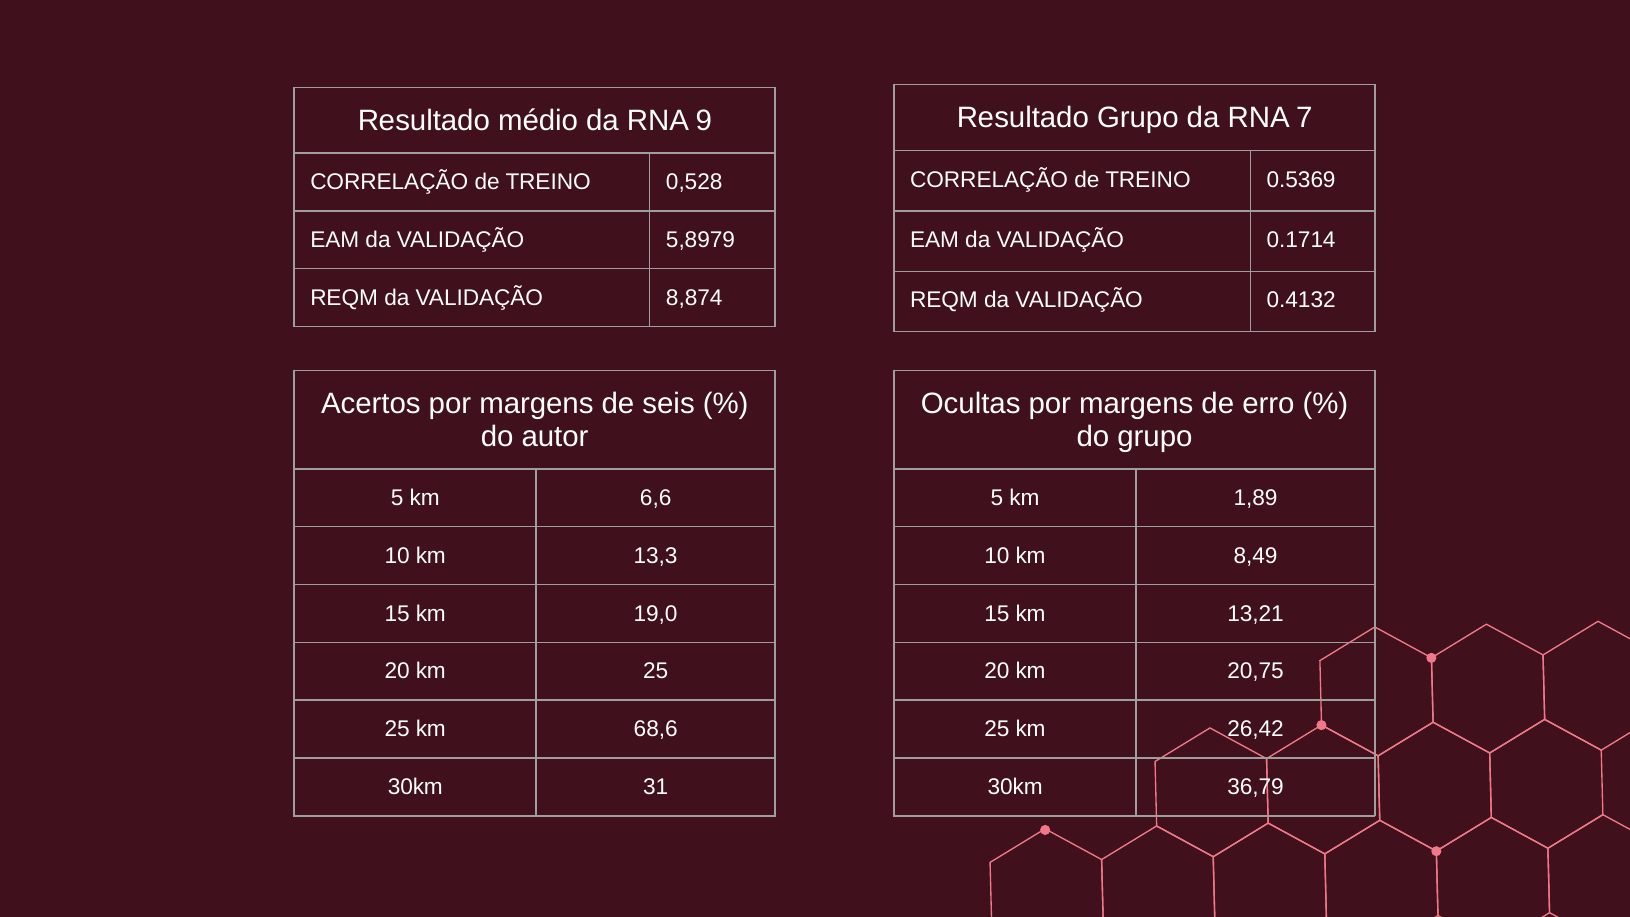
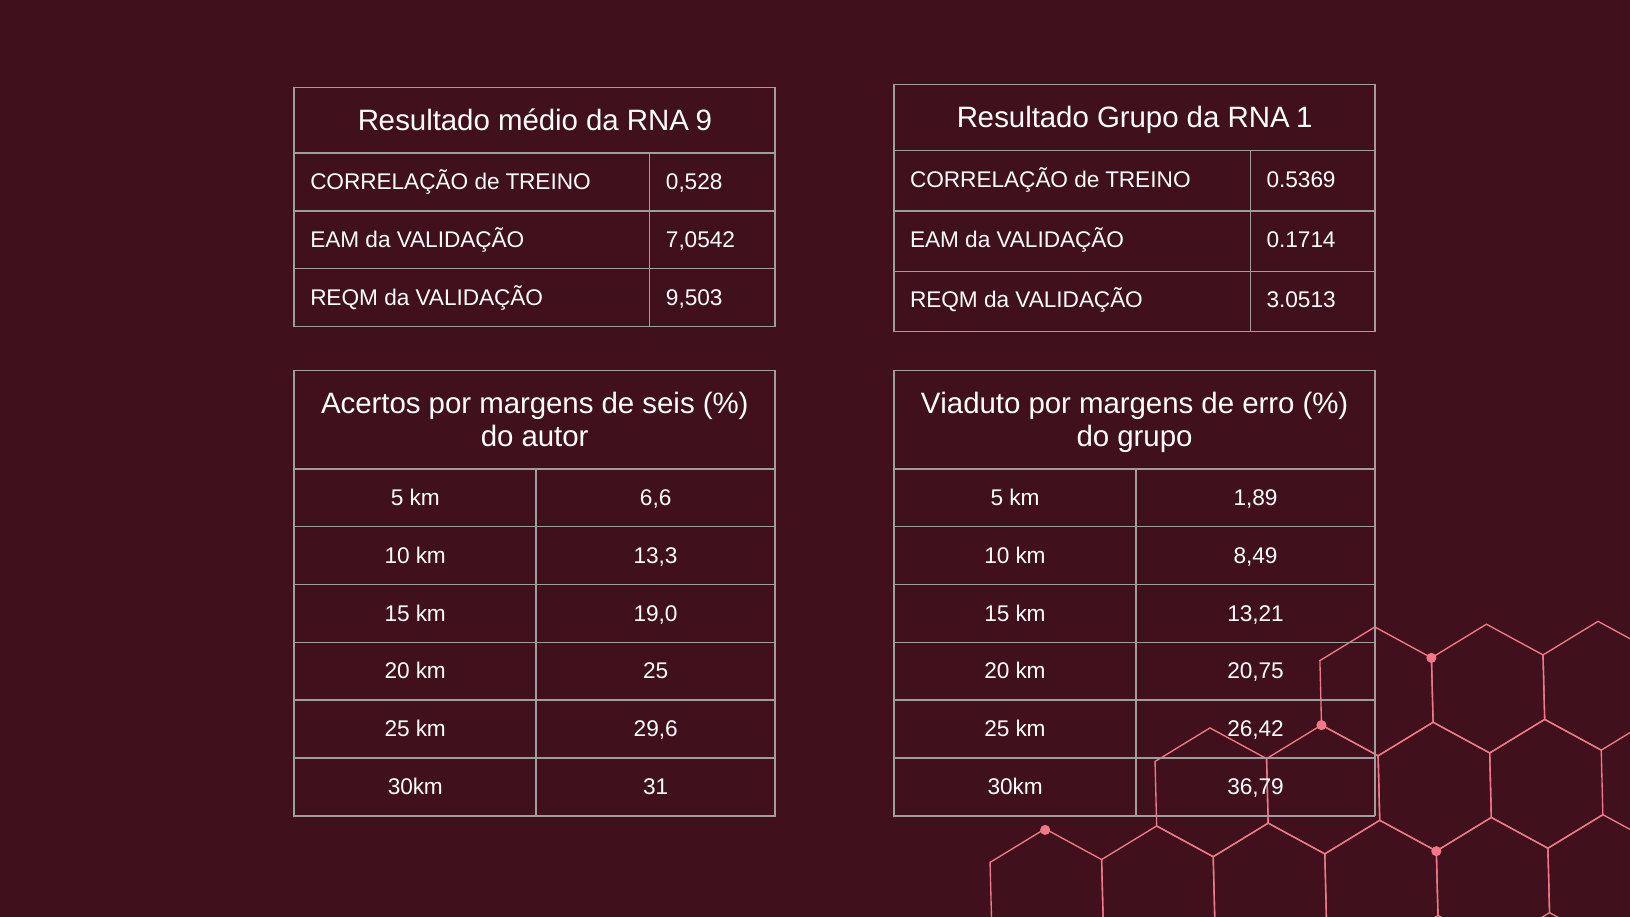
7: 7 -> 1 (1304, 118)
5,8979: 5,8979 -> 7,0542 (700, 240)
8,874: 8,874 -> 9,503 (694, 298)
0.4132: 0.4132 -> 3.0513 (1301, 300)
Ocultas: Ocultas -> Viaduto (971, 404)
68,6: 68,6 -> 29,6 (656, 729)
